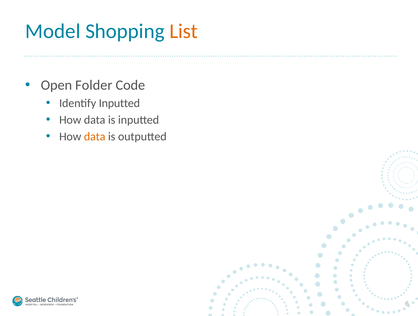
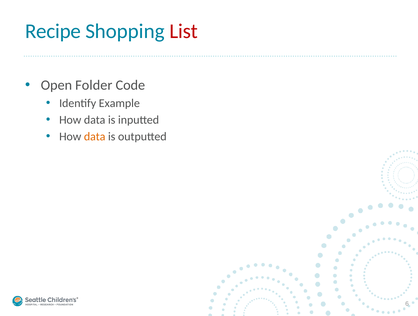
Model: Model -> Recipe (53, 31)
List colour: orange -> red (184, 31)
Identify Inputted: Inputted -> Example (119, 103)
